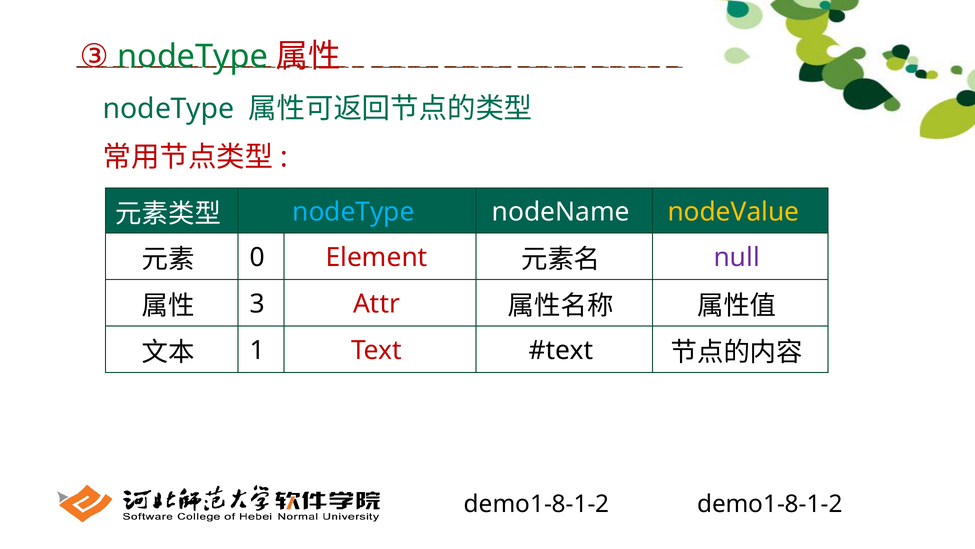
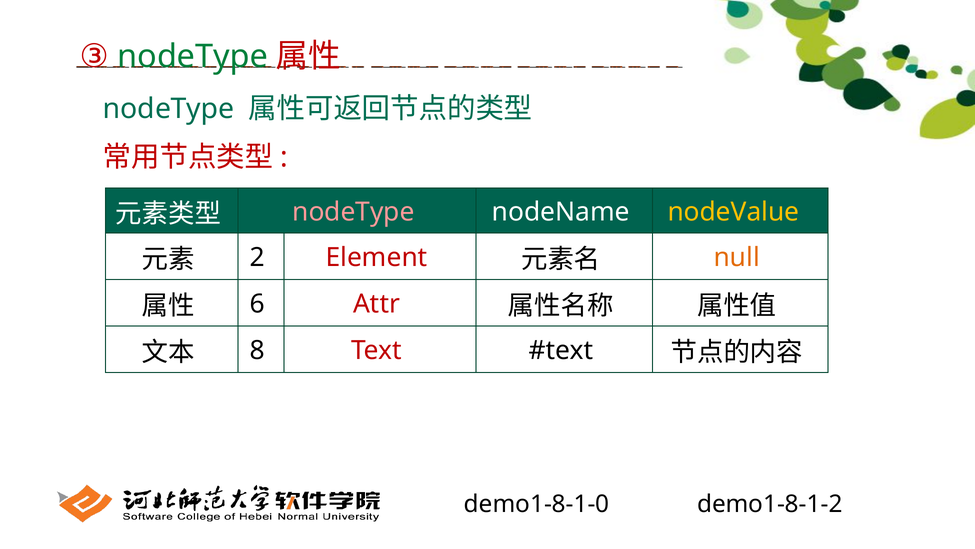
nodeType colour: light blue -> pink (353, 212)
0: 0 -> 2 (257, 257)
null colour: purple -> orange (737, 257)
3: 3 -> 6 (257, 304)
1: 1 -> 8 (257, 350)
demo1-8-1-2: demo1-8-1-2 -> demo1-8-1-0 (537, 504)
